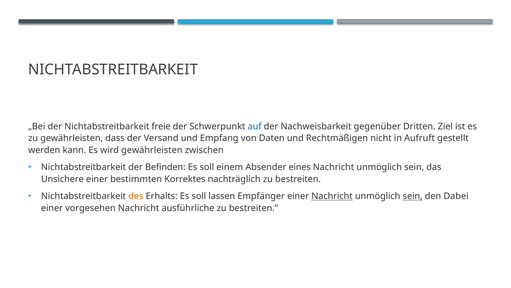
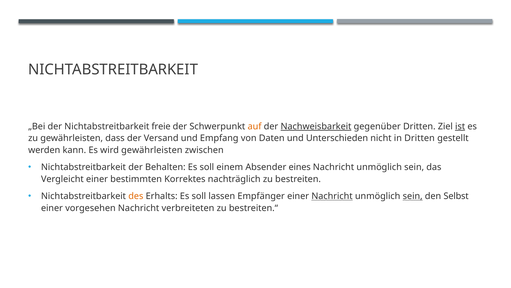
auf colour: blue -> orange (255, 126)
Nachweisbarkeit underline: none -> present (316, 126)
ist underline: none -> present (460, 126)
Rechtmäßigen: Rechtmäßigen -> Unterschieden (337, 138)
in Aufruft: Aufruft -> Dritten (420, 138)
Befinden: Befinden -> Behalten (165, 167)
Unsichere: Unsichere -> Vergleicht (62, 179)
Dabei: Dabei -> Selbst (456, 196)
ausführliche: ausführliche -> verbreiteten (188, 208)
